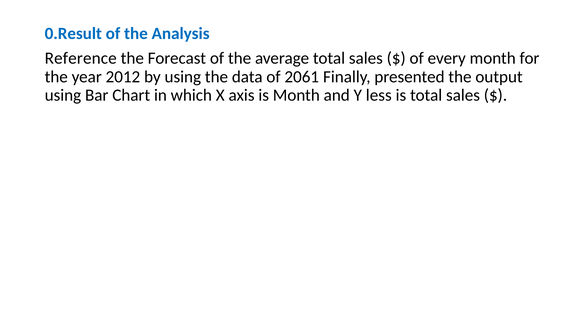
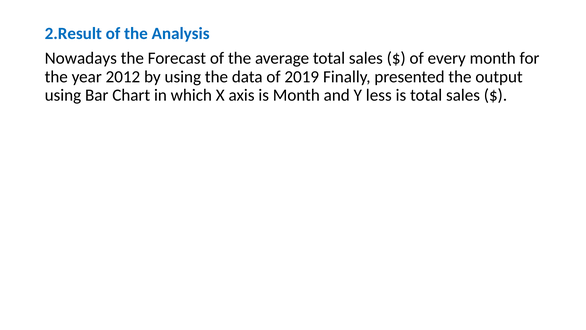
0.Result: 0.Result -> 2.Result (73, 34)
Reference: Reference -> Nowadays (81, 58)
2061: 2061 -> 2019 (302, 77)
